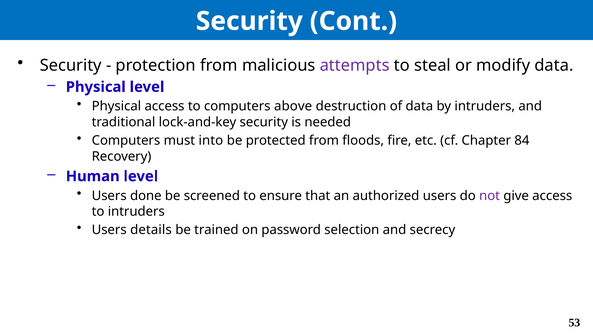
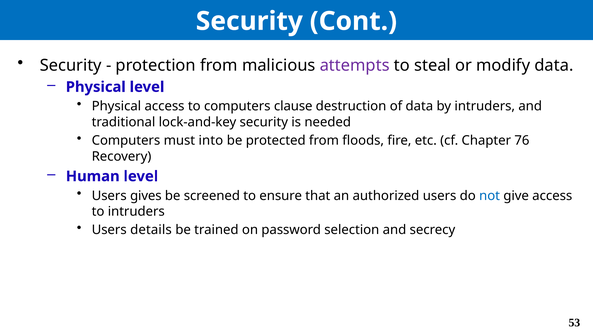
above: above -> clause (293, 106)
84: 84 -> 76 (522, 140)
done: done -> gives (146, 195)
not colour: purple -> blue (490, 195)
